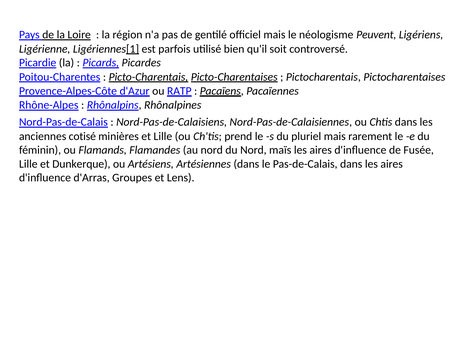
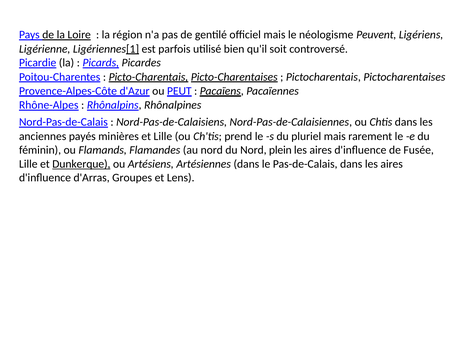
RATP: RATP -> PEUT (179, 91)
cotisé: cotisé -> payés (82, 136)
maïs: maïs -> plein (280, 150)
Dunkerque underline: none -> present (81, 164)
